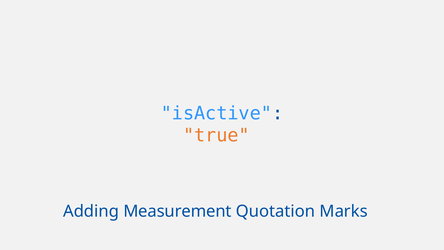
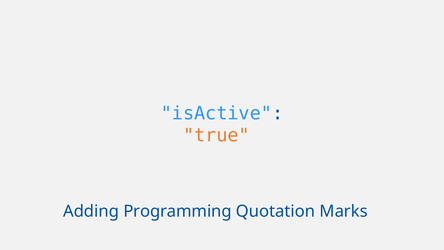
Measurement: Measurement -> Programming (177, 211)
